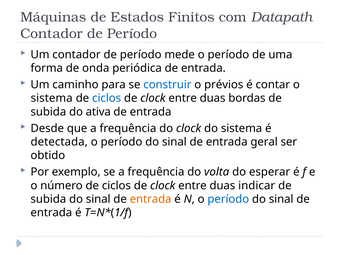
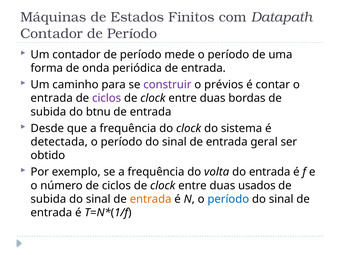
construir colour: blue -> purple (167, 85)
sistema: sistema -> entrada (52, 98)
ciclos colour: blue -> purple (107, 98)
ativa: ativa -> btnu (98, 112)
do esperar: esperar -> entrada (270, 172)
indicar: indicar -> usados (257, 186)
